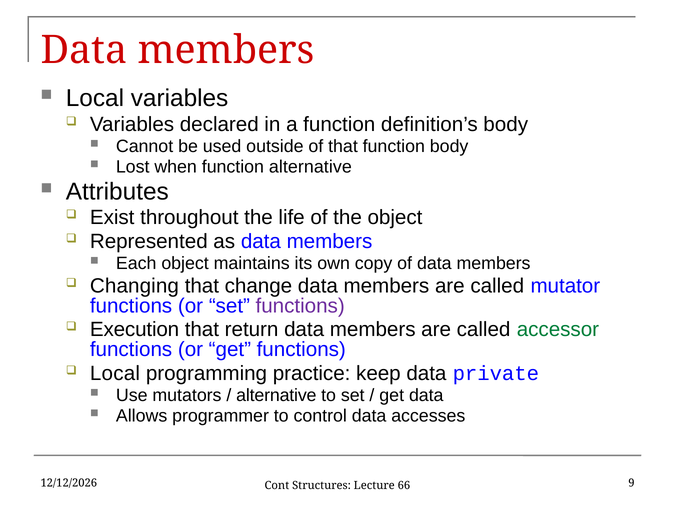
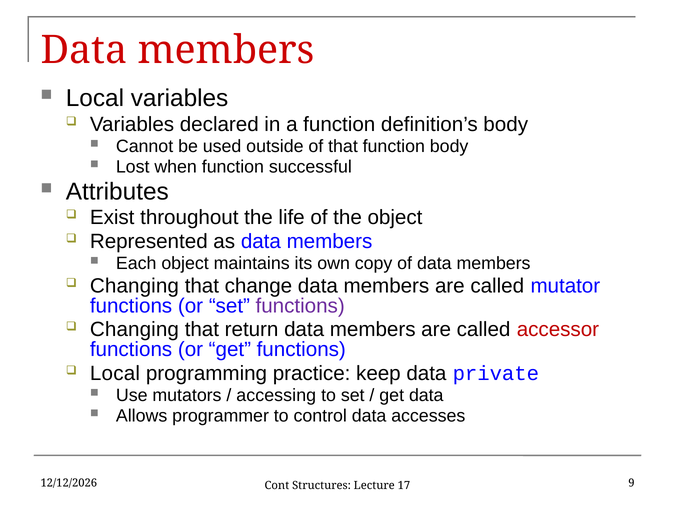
function alternative: alternative -> successful (310, 167)
Execution: Execution -> Changing (134, 330)
accessor colour: green -> red (558, 330)
alternative: alternative -> accessing (276, 396)
66: 66 -> 17 (404, 486)
